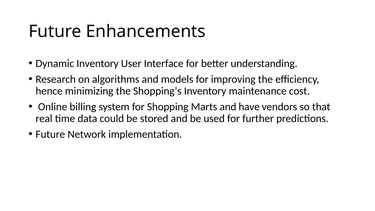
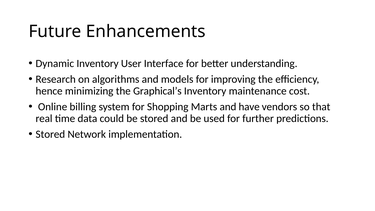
Shopping’s: Shopping’s -> Graphical’s (157, 91)
Future: Future -> Stored (50, 134)
